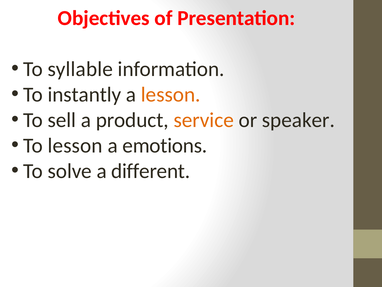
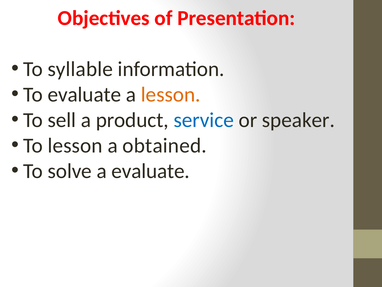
To instantly: instantly -> evaluate (84, 94)
service colour: orange -> blue (204, 120)
emotions: emotions -> obtained (165, 145)
a different: different -> evaluate (151, 171)
